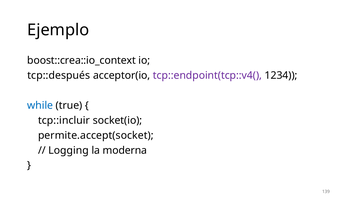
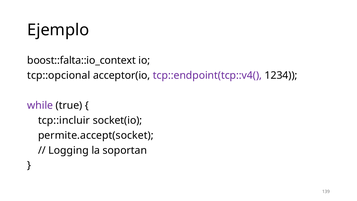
boost::crea::io_context: boost::crea::io_context -> boost::falta::io_context (82, 60)
tcp::después: tcp::después -> tcp::opcional (59, 75)
while colour: blue -> purple (40, 105)
moderna: moderna -> soportan (125, 150)
